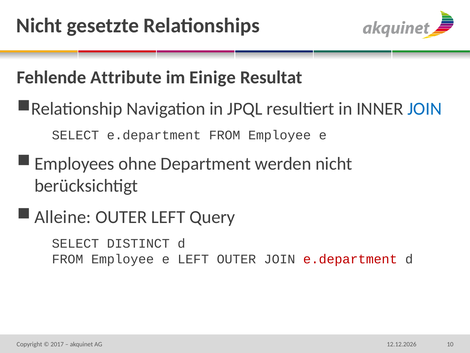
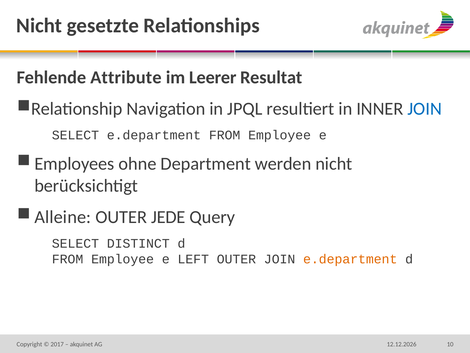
Einige: Einige -> Leerer (213, 77)
OUTER LEFT: LEFT -> JEDE (168, 217)
e.department colour: red -> orange (350, 259)
